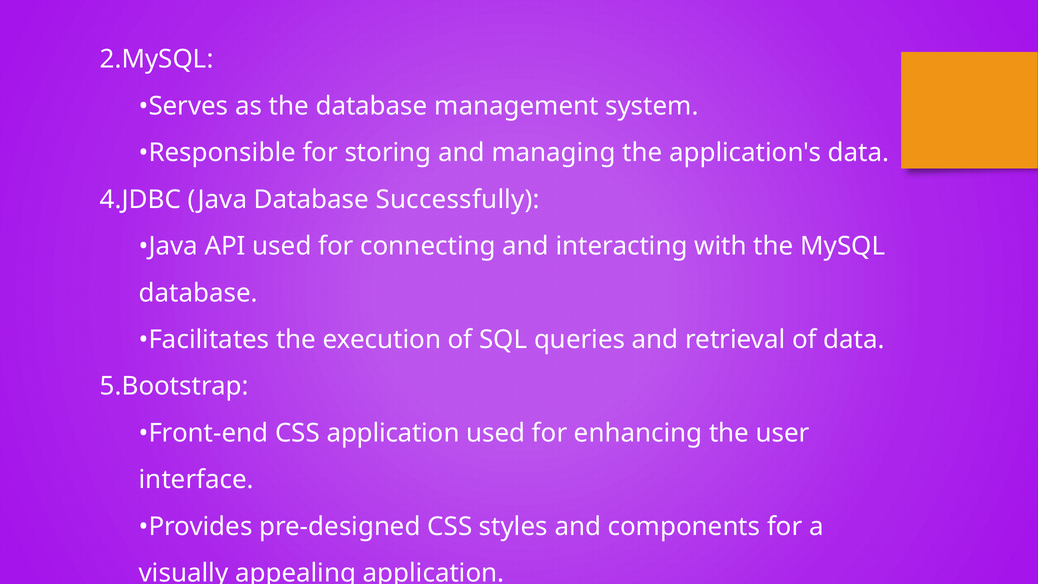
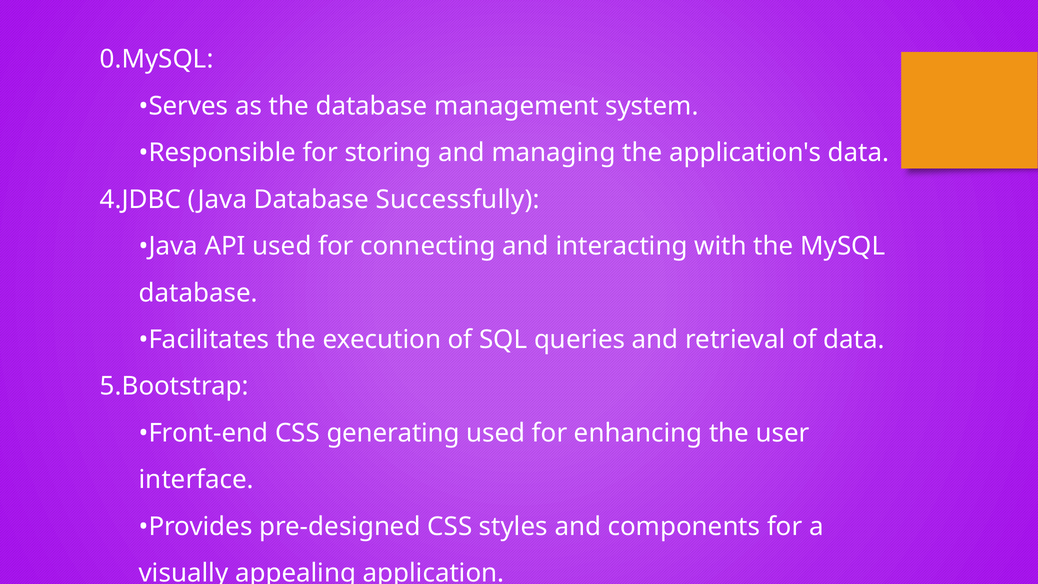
2.MySQL: 2.MySQL -> 0.MySQL (157, 59)
CSS application: application -> generating (393, 433)
